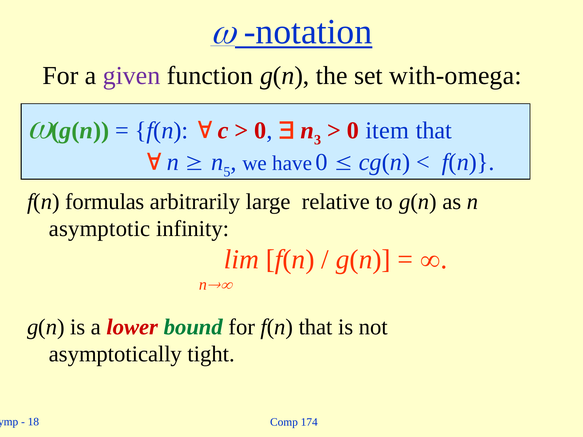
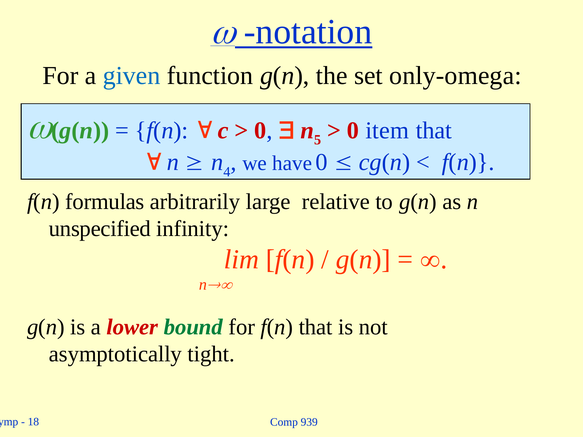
given colour: purple -> blue (132, 76)
with-omega: with-omega -> only-omega (455, 76)
3: 3 -> 5 (318, 140)
5: 5 -> 4 (227, 172)
asymptotic: asymptotic -> unspecified (100, 229)
174: 174 -> 939 (309, 422)
